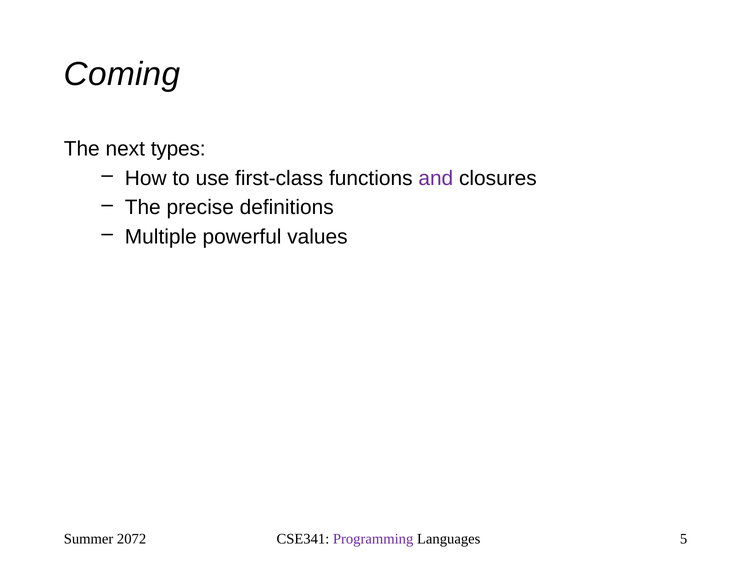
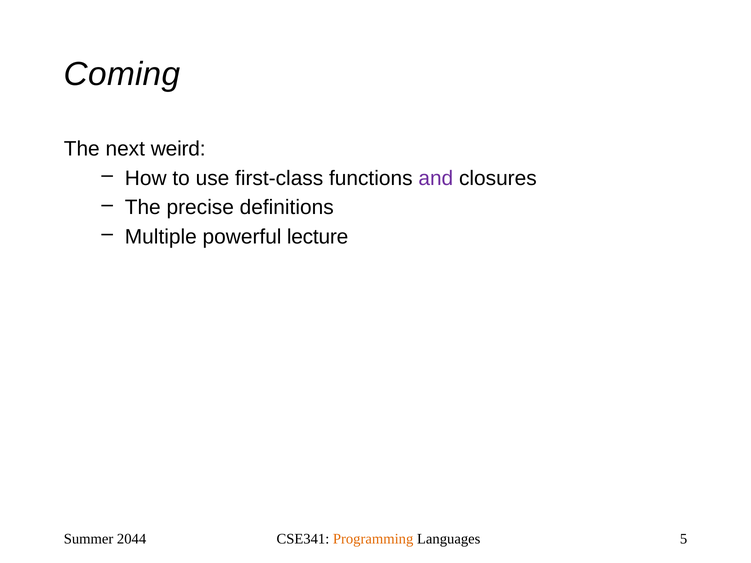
types: types -> weird (178, 149)
values: values -> lecture (318, 237)
2072: 2072 -> 2044 (132, 539)
Programming colour: purple -> orange (373, 539)
